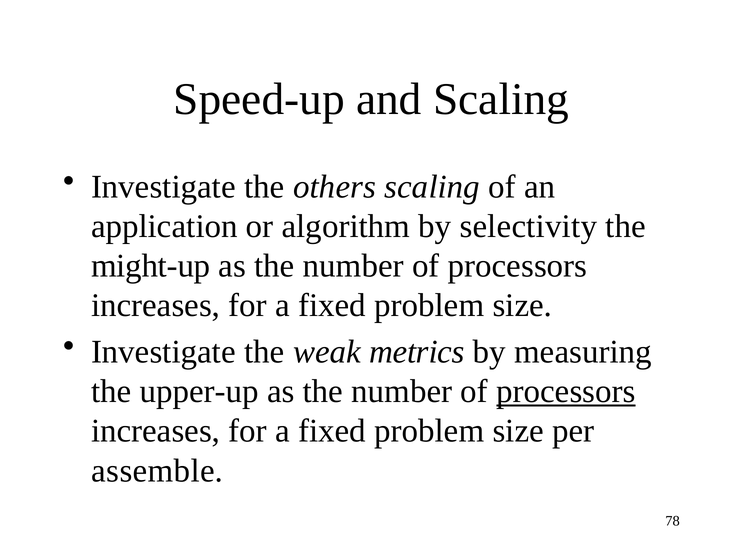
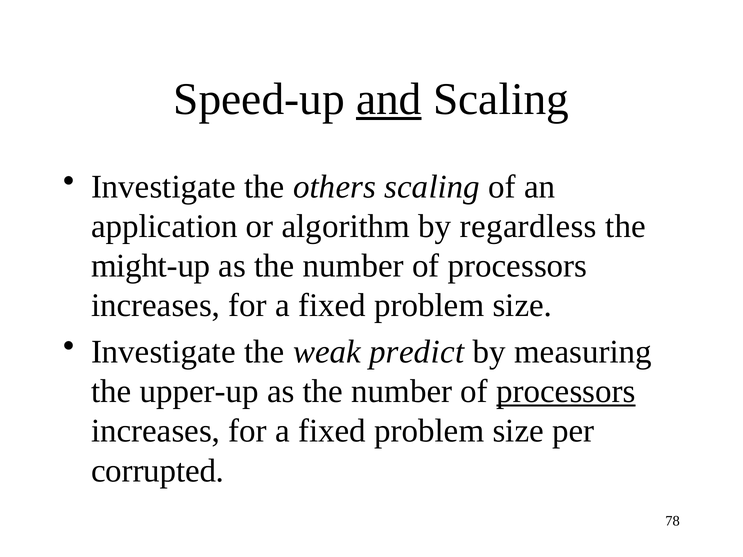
and underline: none -> present (389, 99)
selectivity: selectivity -> regardless (528, 226)
metrics: metrics -> predict (417, 352)
assemble: assemble -> corrupted (158, 471)
